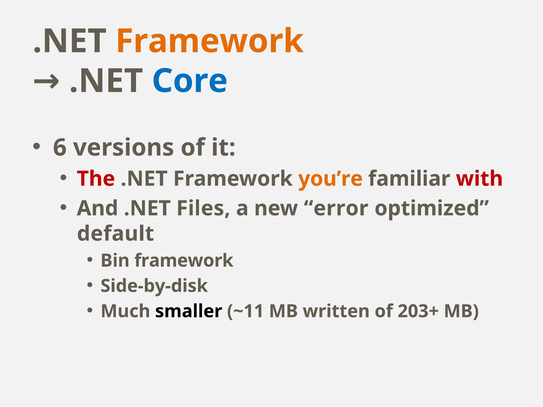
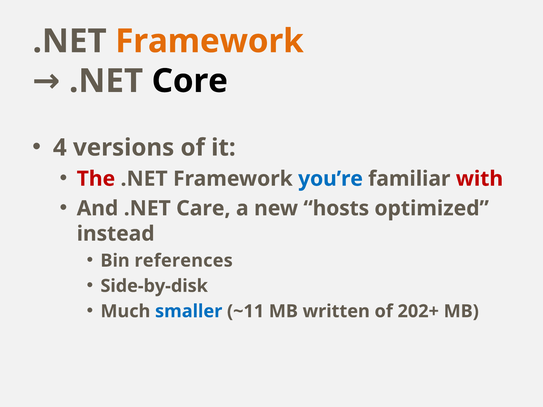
Core colour: blue -> black (190, 81)
6: 6 -> 4 (60, 148)
you’re colour: orange -> blue (331, 179)
Files: Files -> Care (203, 208)
error: error -> hosts (336, 208)
default: default -> instead (116, 234)
Bin framework: framework -> references (184, 261)
smaller colour: black -> blue (189, 311)
203+: 203+ -> 202+ (418, 311)
